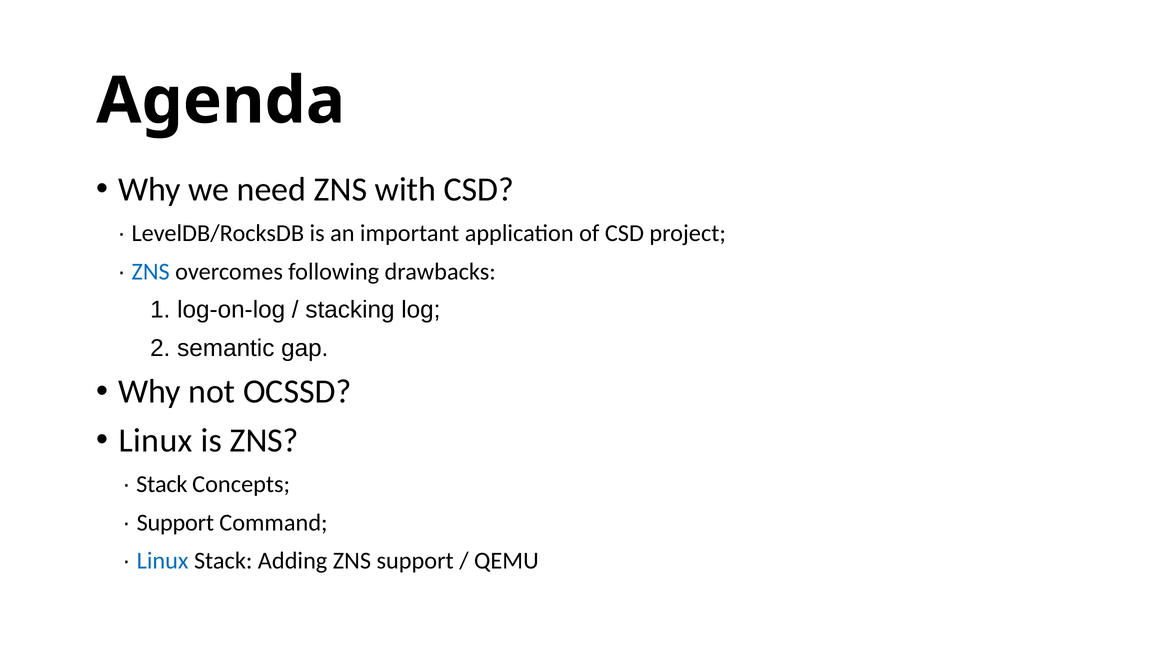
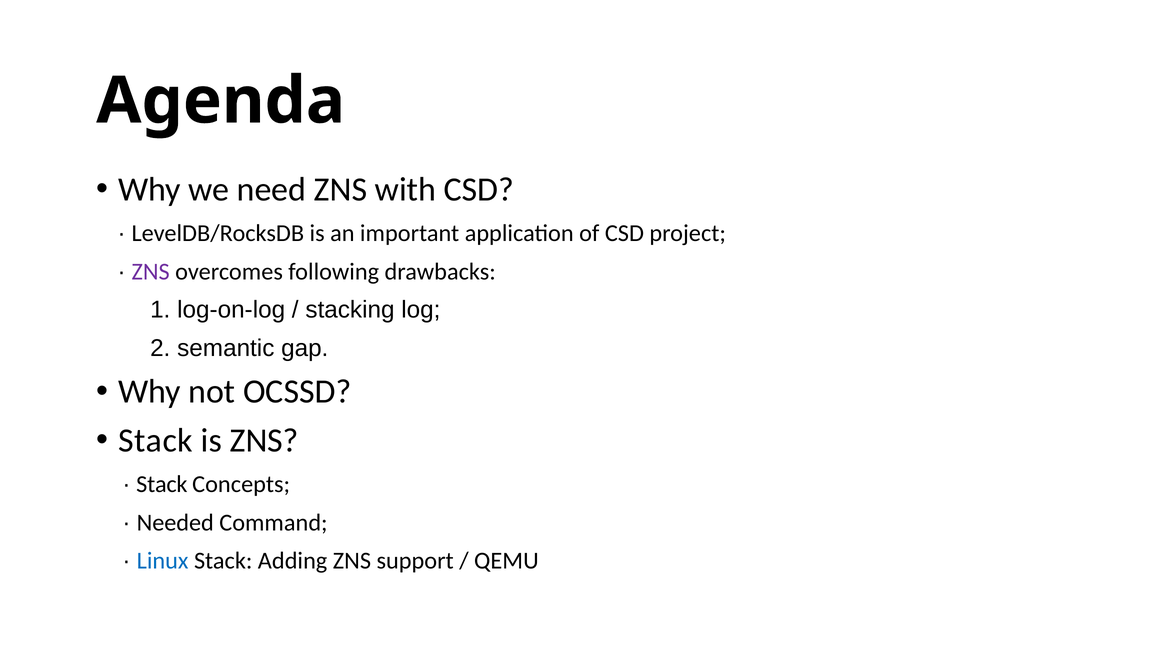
ZNS colour: blue -> purple (151, 272)
Linux: Linux -> Stack (155, 441)
Support: Support -> Needed (175, 523)
